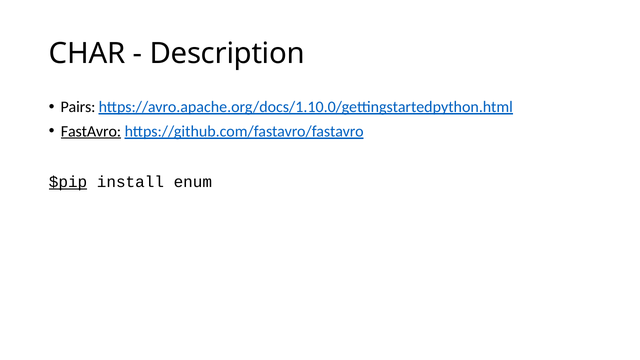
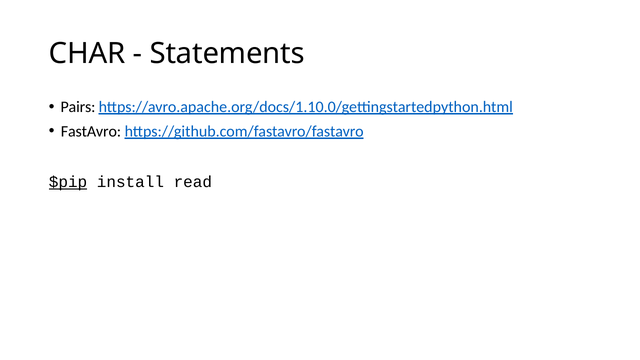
Description: Description -> Statements (227, 54)
FastAvro underline: present -> none (91, 131)
enum: enum -> read (193, 182)
